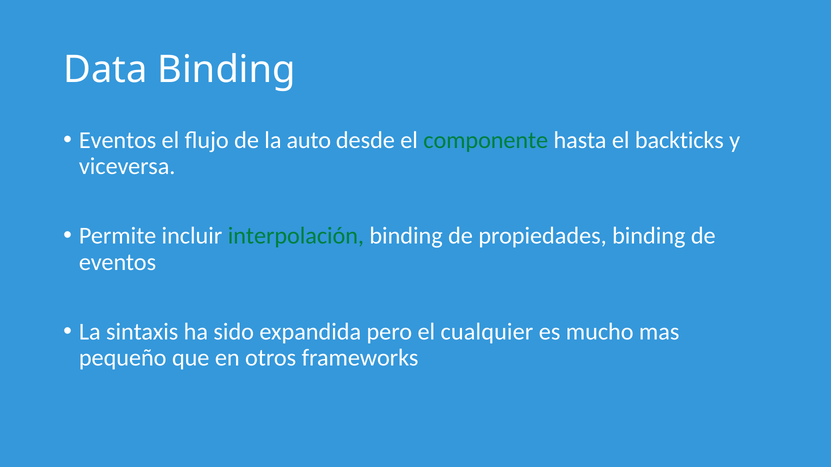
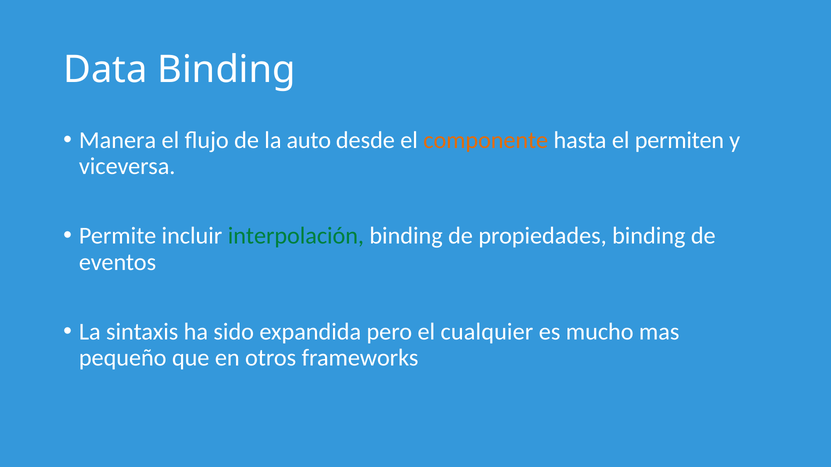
Eventos: Eventos -> Manera (118, 140)
componente colour: green -> orange (486, 140)
backticks: backticks -> permiten (679, 140)
